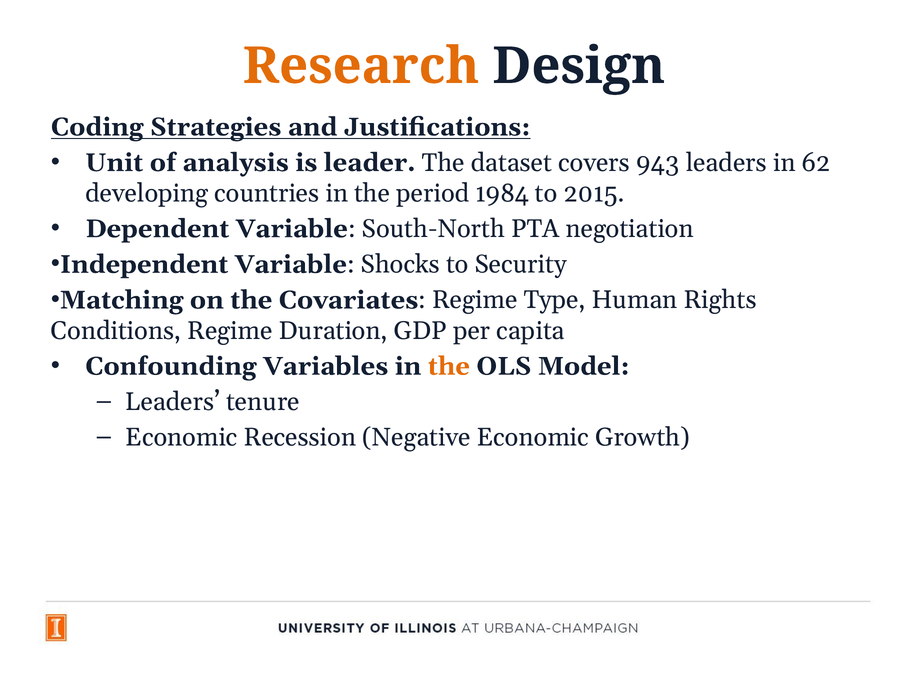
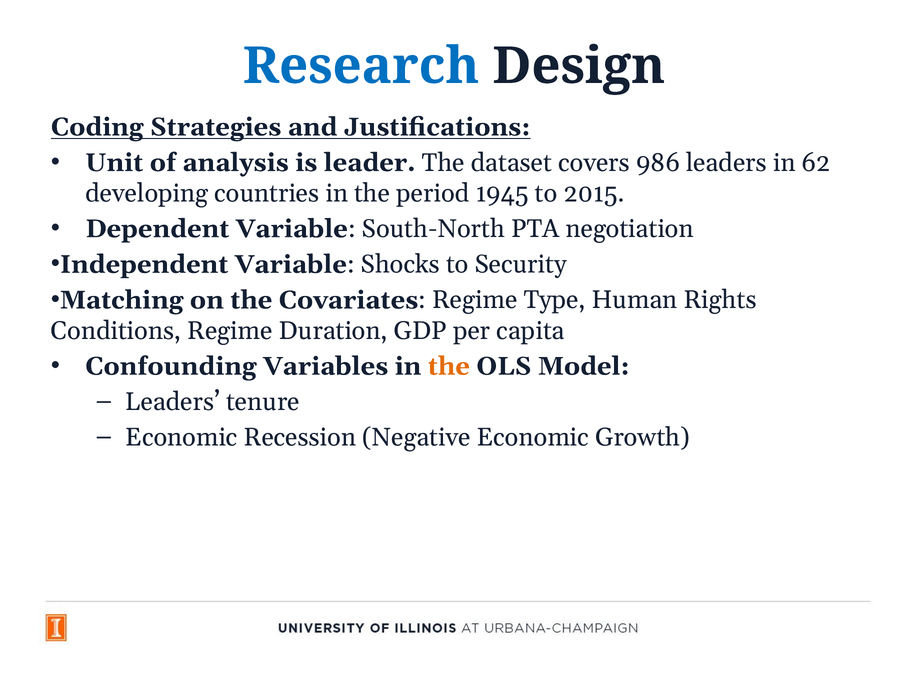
Research colour: orange -> blue (361, 66)
943: 943 -> 986 (658, 163)
1984: 1984 -> 1945 (502, 193)
